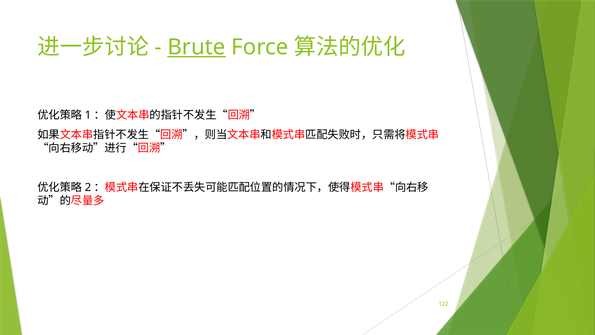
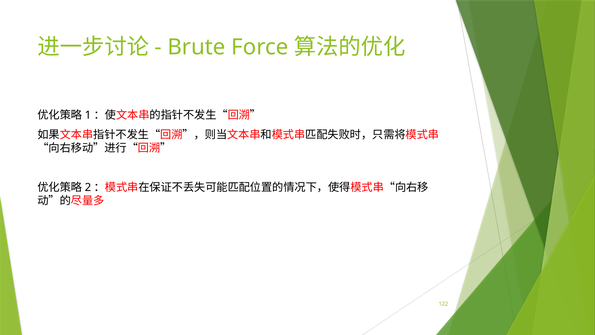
Brute underline: present -> none (196, 47)
